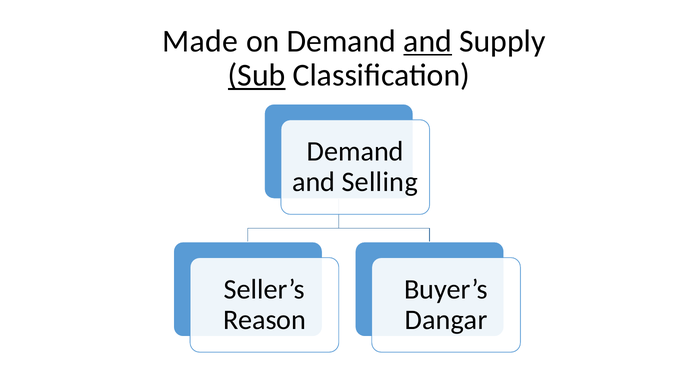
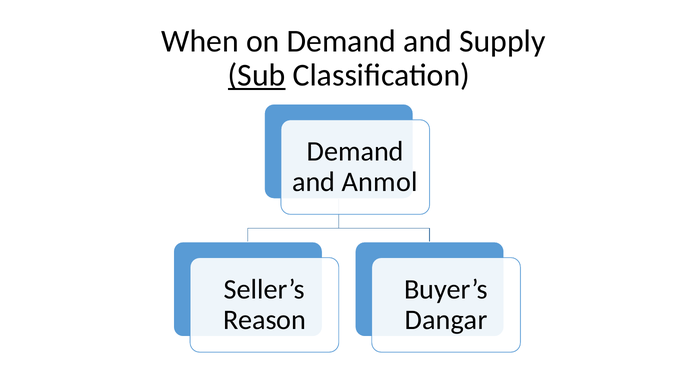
Made: Made -> When (200, 41)
and underline: present -> none (428, 41)
Selling: Selling -> Anmol (380, 182)
